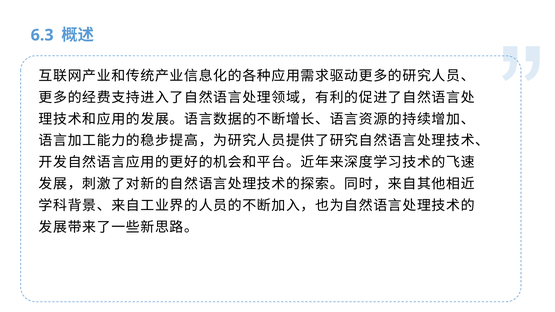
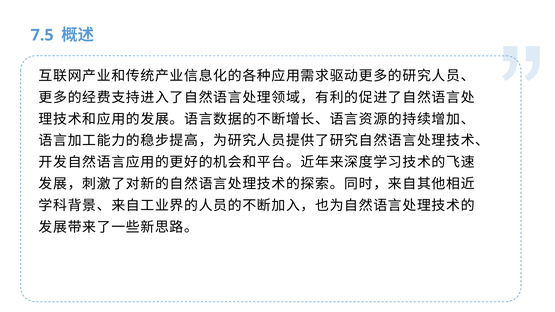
6.3: 6.3 -> 7.5 (42, 35)
